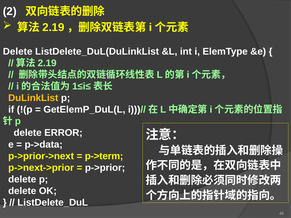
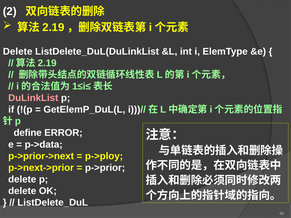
DuLinkList colour: yellow -> pink (33, 98)
delete: delete -> define (28, 133)
p->term: p->term -> p->ploy (104, 156)
